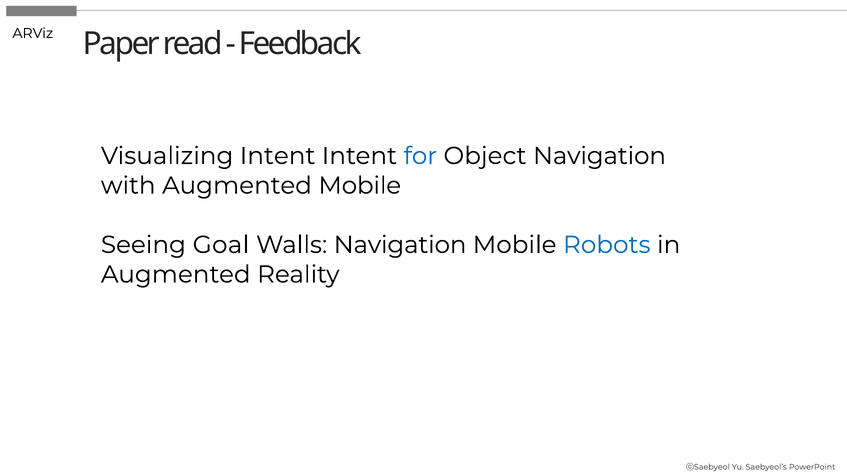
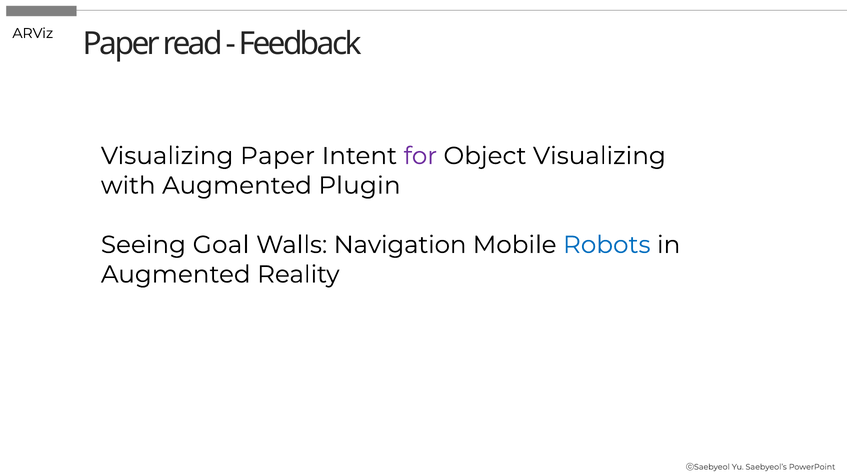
Visualizing Intent: Intent -> Paper (277, 156)
for colour: blue -> purple (420, 156)
Object Navigation: Navigation -> Visualizing (599, 156)
Augmented Mobile: Mobile -> Plugin (359, 186)
